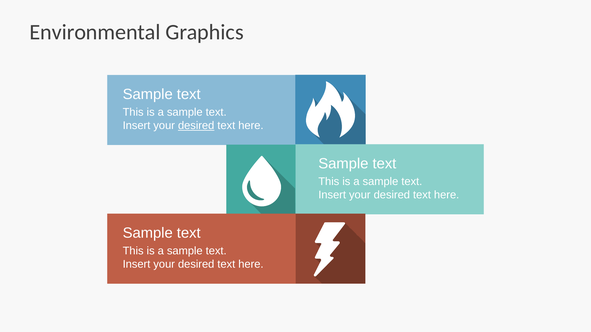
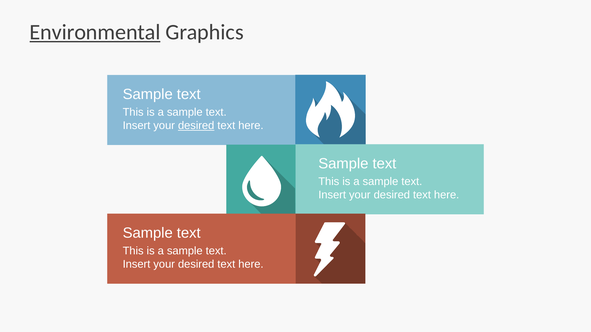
Environmental underline: none -> present (95, 32)
